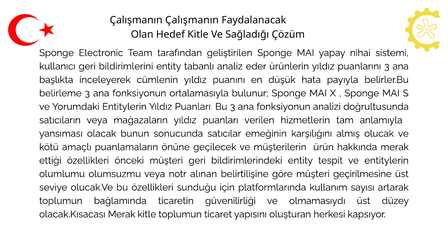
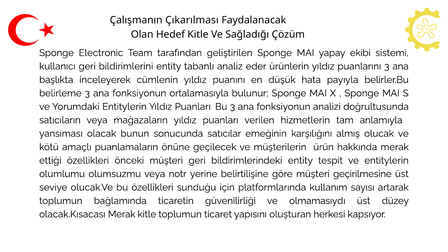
Çalışmanın Çalışmanın: Çalışmanın -> Çıkarılması (192, 20)
yapay nihai: nihai -> ekibi (360, 53)
notr alınan: alınan -> yerine (204, 174)
